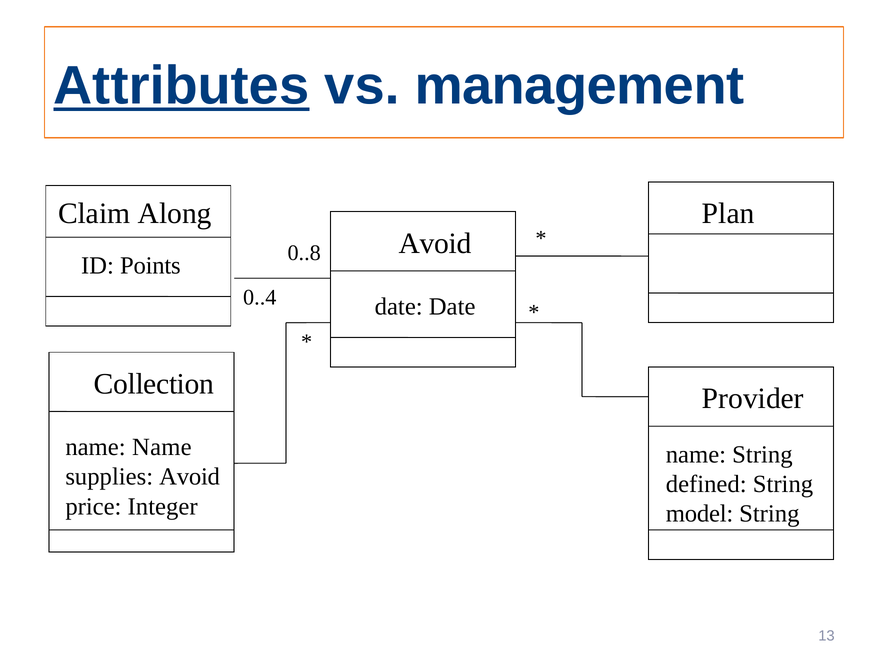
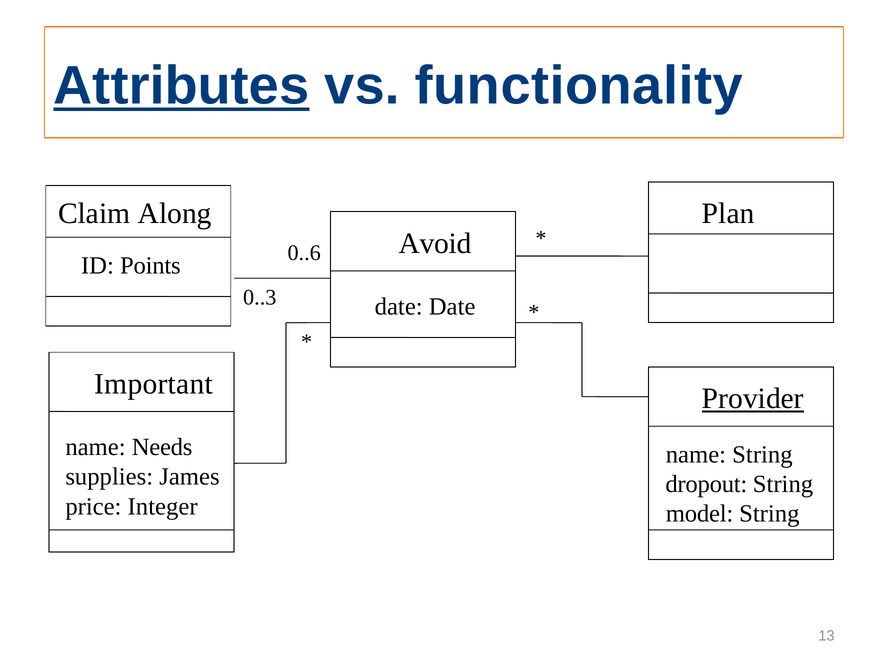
management: management -> functionality (579, 86)
0..8: 0..8 -> 0..6 (304, 253)
0..4: 0..4 -> 0..3 (260, 297)
Collection: Collection -> Important (154, 384)
Provider underline: none -> present (753, 399)
name Name: Name -> Needs (162, 447)
supplies Avoid: Avoid -> James (189, 477)
defined: defined -> dropout (706, 484)
